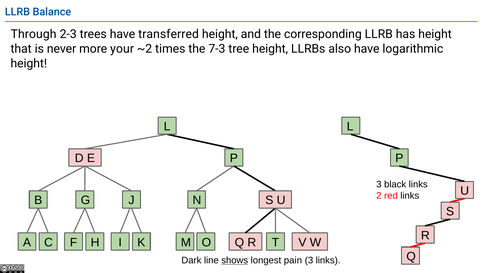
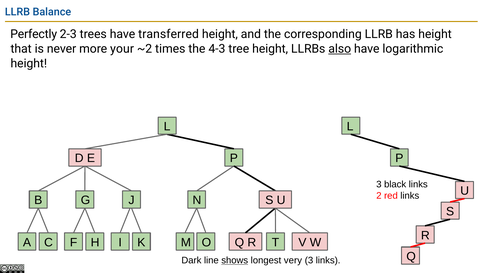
Through: Through -> Perfectly (34, 34)
7-3: 7-3 -> 4-3 (217, 49)
also underline: none -> present (340, 49)
pain: pain -> very (293, 260)
